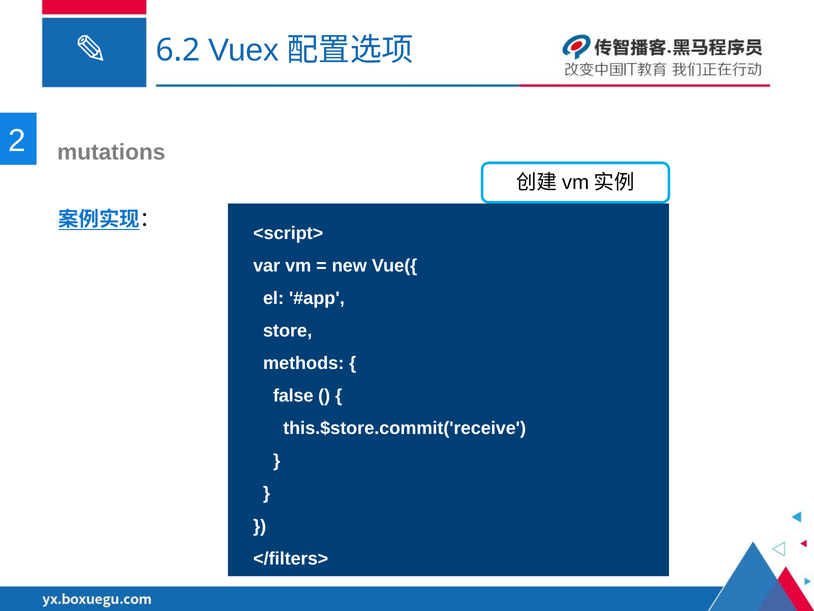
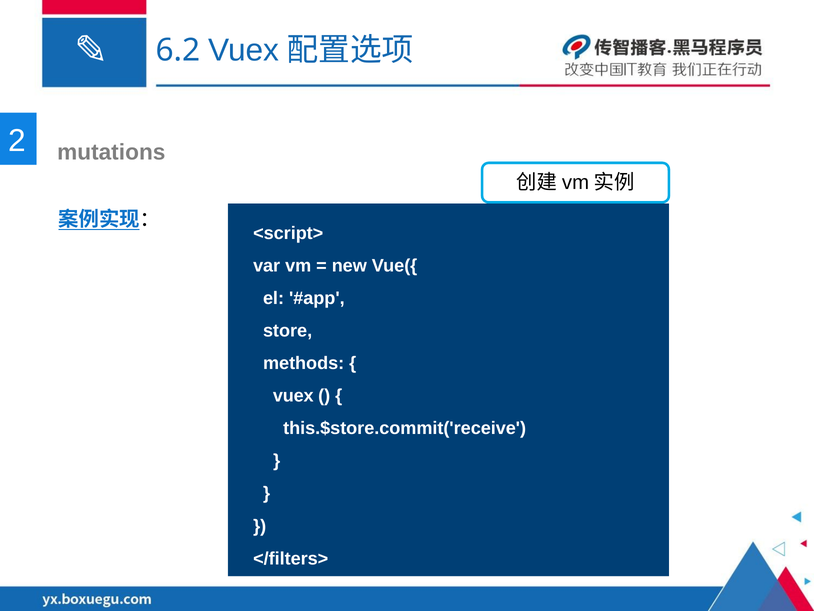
false: false -> vuex (293, 396)
